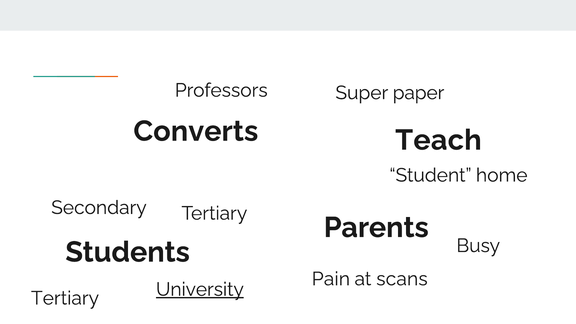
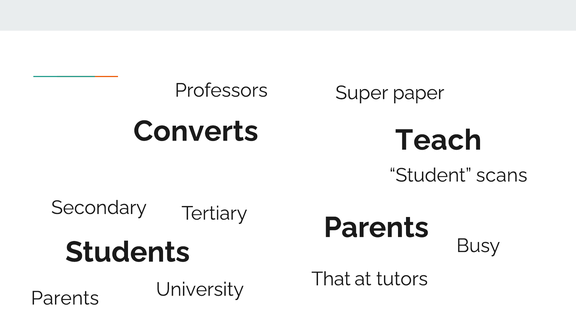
home: home -> scans (502, 175)
Pain: Pain -> That (331, 279)
scans: scans -> tutors (402, 279)
University underline: present -> none (200, 289)
Tertiary: Tertiary -> Parents (65, 298)
